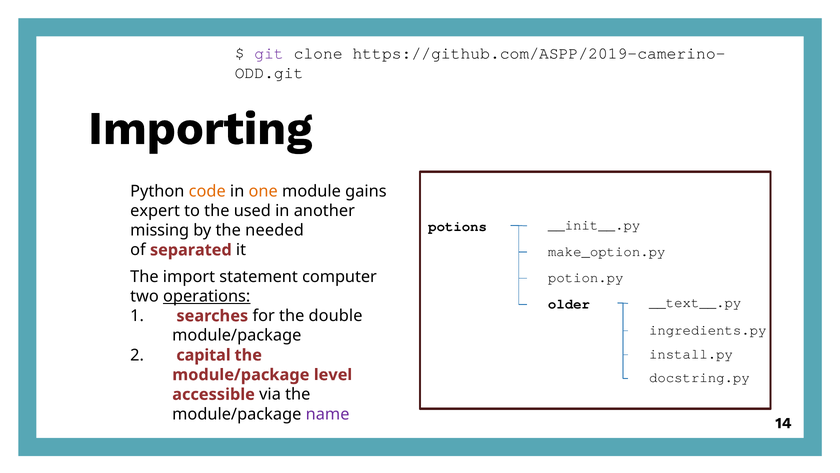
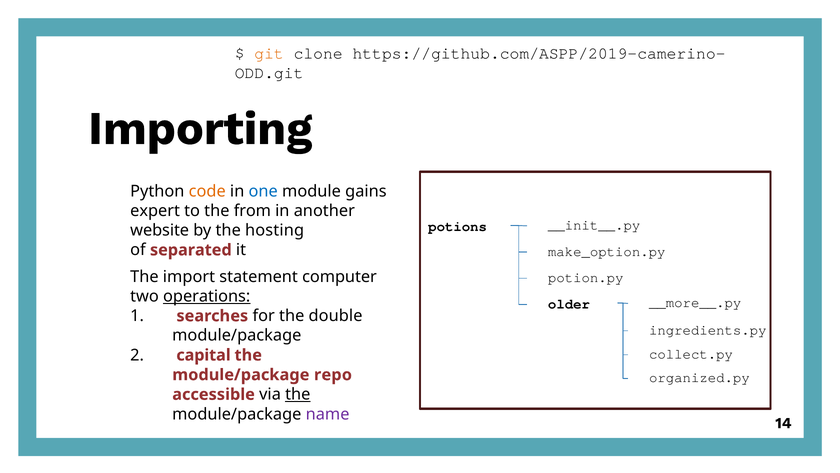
git colour: purple -> orange (269, 53)
one colour: orange -> blue (263, 191)
used: used -> from (252, 211)
missing: missing -> website (160, 230)
needed: needed -> hosting (275, 230)
__text__.py: __text__.py -> __more__.py (695, 302)
install.py: install.py -> collect.py (691, 354)
docstring.py: docstring.py -> organized.py (699, 377)
level: level -> repo (333, 374)
the underline: none -> present (298, 394)
